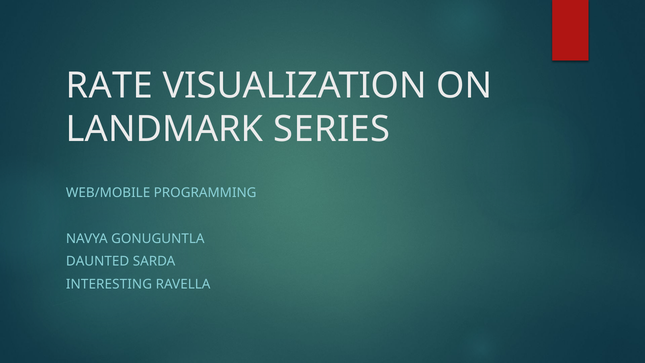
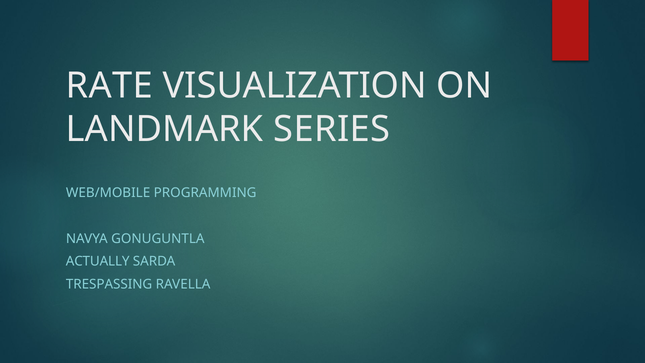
DAUNTED: DAUNTED -> ACTUALLY (98, 261)
INTERESTING: INTERESTING -> TRESPASSING (109, 284)
